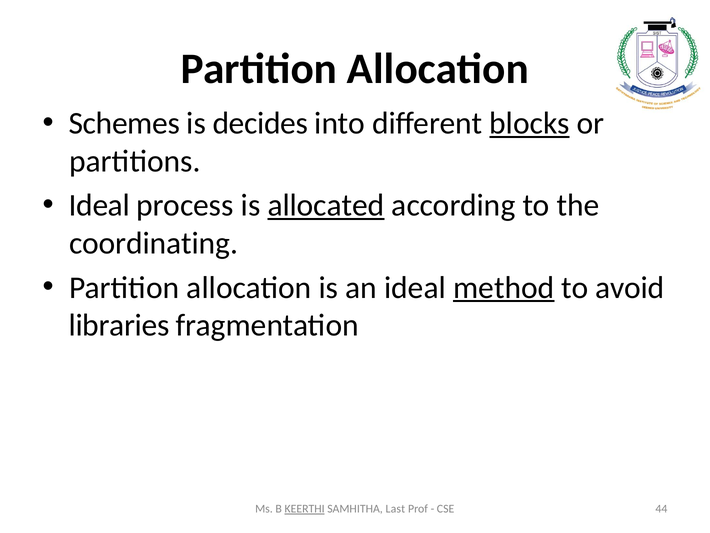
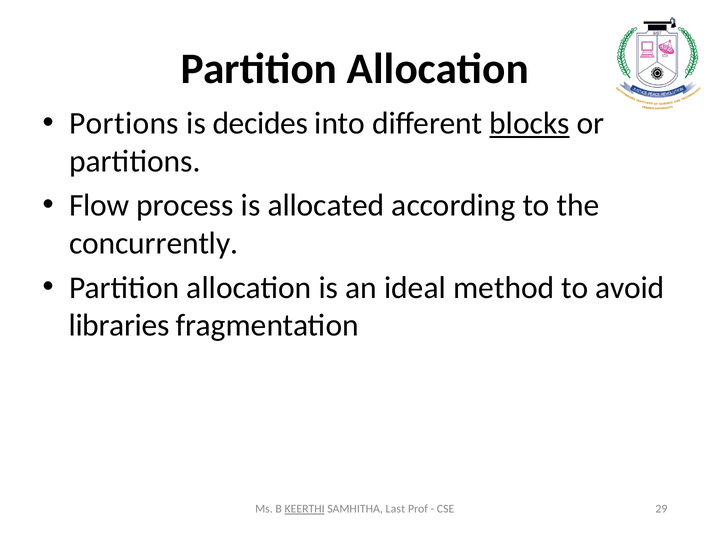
Schemes: Schemes -> Portions (124, 123)
Ideal: Ideal -> Flow (99, 205)
allocated underline: present -> none (326, 205)
coordinating: coordinating -> concurrently (154, 243)
method underline: present -> none (504, 287)
44: 44 -> 29 (661, 508)
